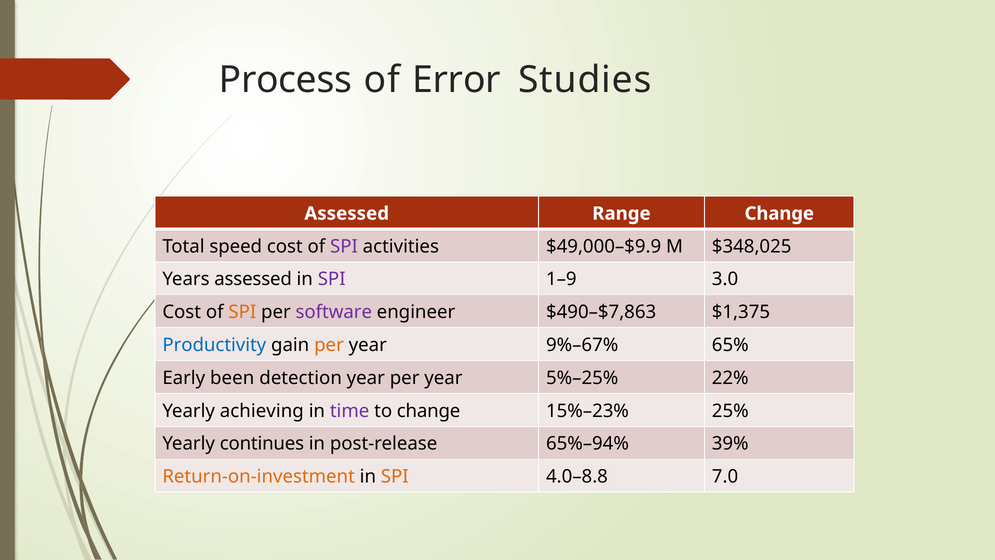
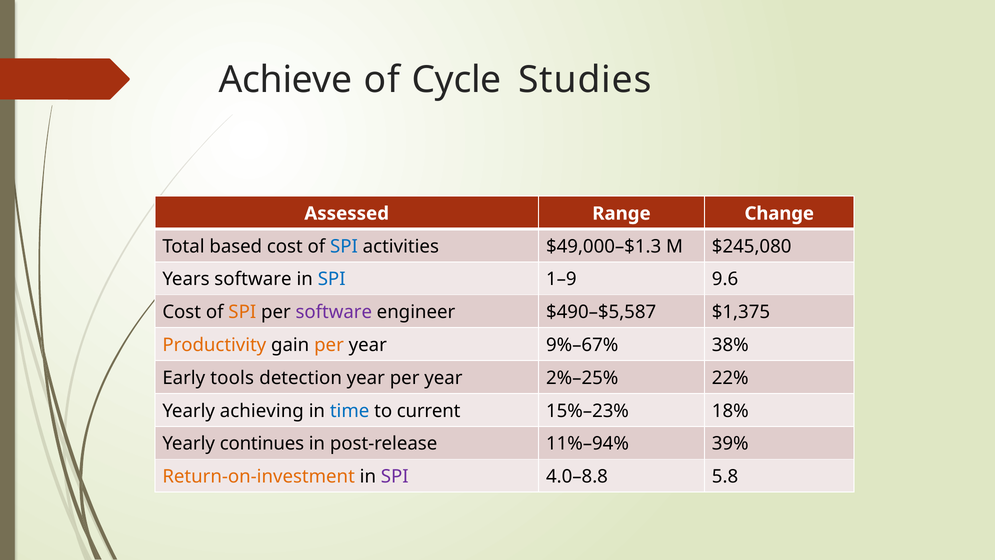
Process: Process -> Achieve (285, 80)
Error: Error -> Cycle (457, 80)
speed: speed -> based (236, 246)
SPI colour: purple -> blue (344, 246)
$49,000–$9.9: $49,000–$9.9 -> $49,000–$1.3 (604, 246)
$348,025: $348,025 -> $245,080 (752, 246)
Years assessed: assessed -> software (253, 279)
SPI colour: purple -> blue (332, 279)
3.0: 3.0 -> 9.6 (725, 279)
$490–$7,863: $490–$7,863 -> $490–$5,587 (601, 312)
Productivity colour: blue -> orange (214, 345)
65%: 65% -> 38% (730, 345)
been: been -> tools (232, 378)
5%–25%: 5%–25% -> 2%–25% (582, 378)
time colour: purple -> blue (350, 411)
to change: change -> current (429, 411)
25%: 25% -> 18% (730, 411)
65%–94%: 65%–94% -> 11%–94% (587, 444)
SPI colour: orange -> purple (395, 476)
7.0: 7.0 -> 5.8 (725, 476)
